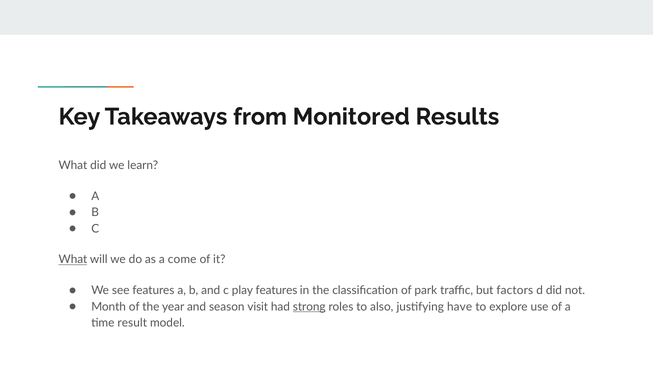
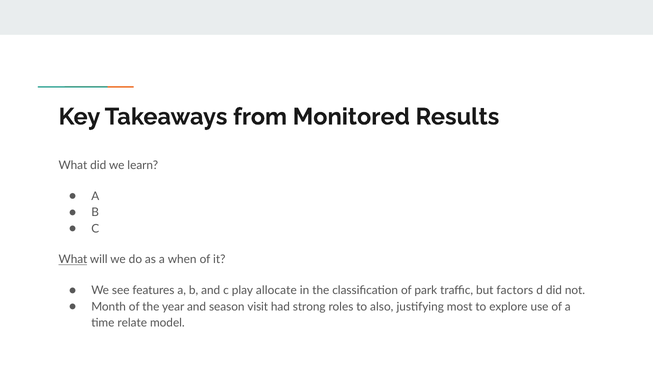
come: come -> when (182, 259)
play features: features -> allocate (276, 290)
strong underline: present -> none (309, 306)
have: have -> most (460, 306)
result: result -> relate (132, 322)
